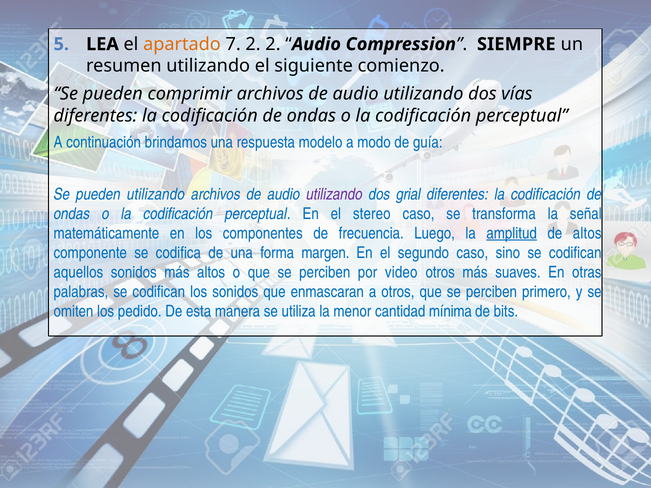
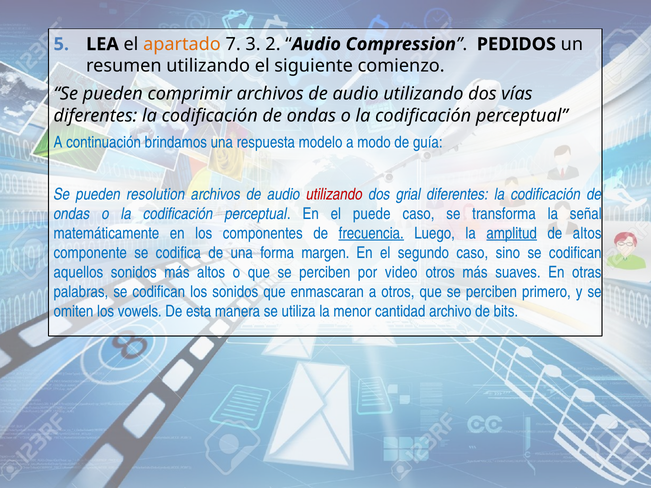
7 2: 2 -> 3 (253, 44)
SIEMPRE: SIEMPRE -> PEDIDOS (516, 44)
pueden utilizando: utilizando -> resolution (156, 194)
utilizando colour: purple -> red (334, 194)
stereo: stereo -> puede (372, 214)
frecuencia underline: none -> present (371, 233)
pedido: pedido -> vowels (140, 311)
mínima: mínima -> archivo (450, 311)
